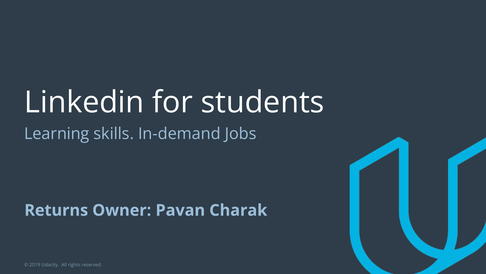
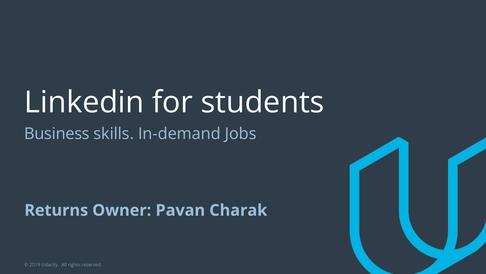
Learning: Learning -> Business (57, 134)
